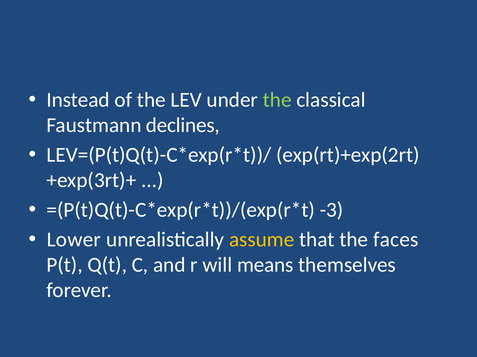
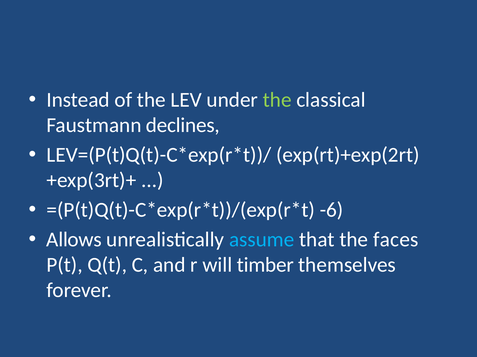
-3: -3 -> -6 (332, 210)
Lower: Lower -> Allows (74, 240)
assume colour: yellow -> light blue (262, 240)
means: means -> timber (265, 265)
